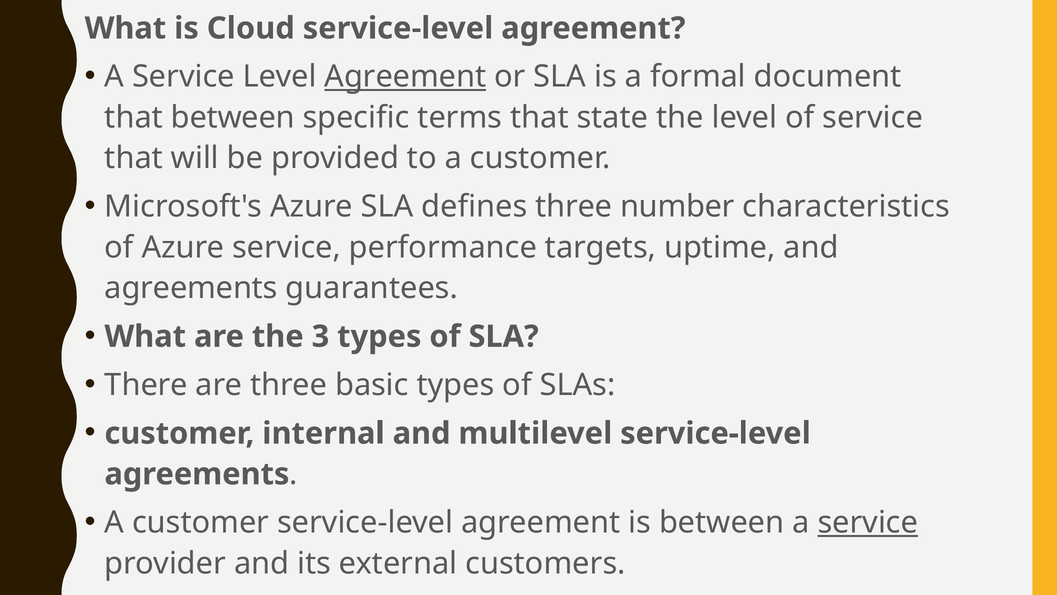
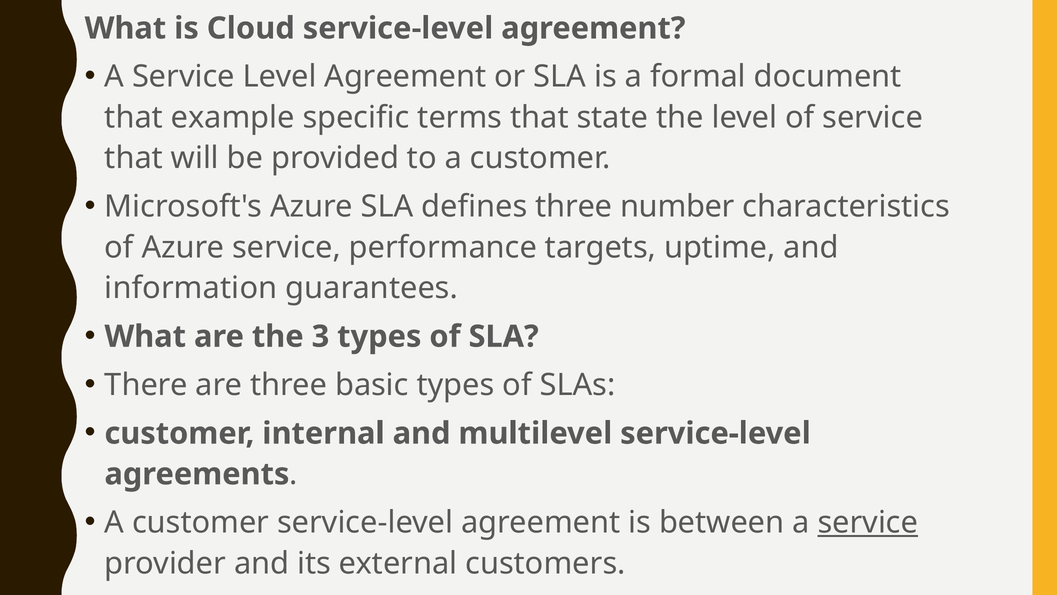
Agreement underline: present -> none (405, 77)
that between: between -> example (233, 117)
agreements: agreements -> information (191, 288)
